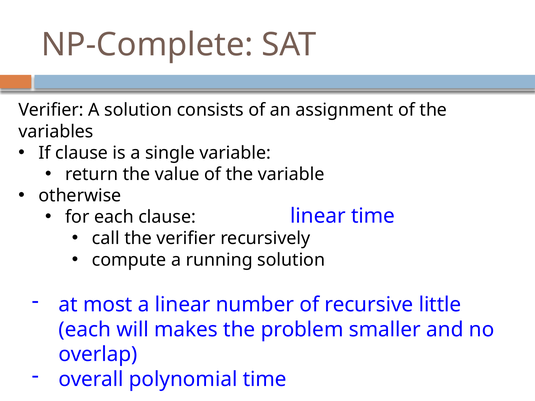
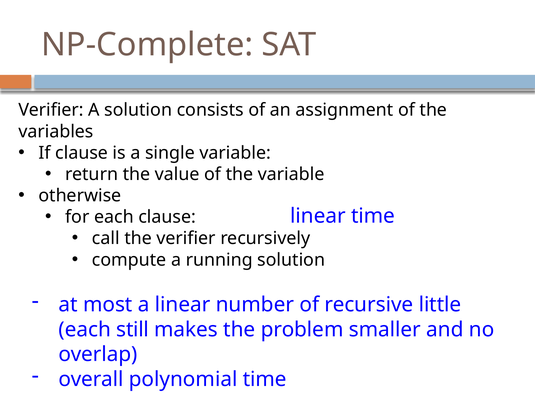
will: will -> still (133, 330)
